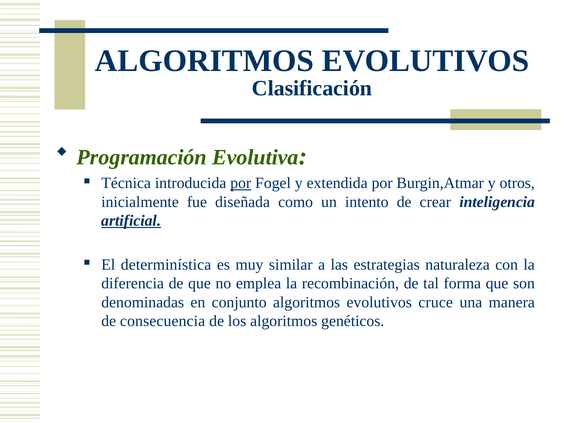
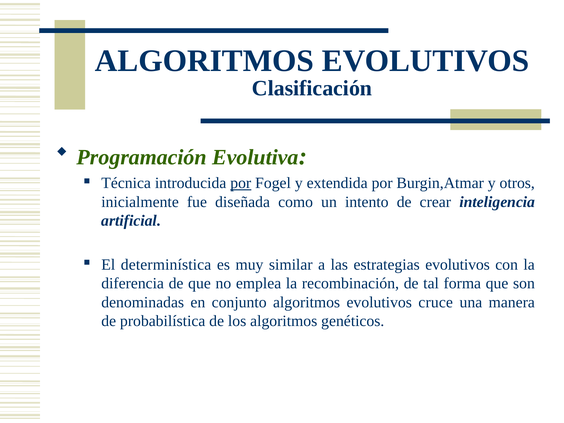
artificial underline: present -> none (131, 221)
estrategias naturaleza: naturaleza -> evolutivos (458, 265)
consecuencia: consecuencia -> probabilística (163, 321)
